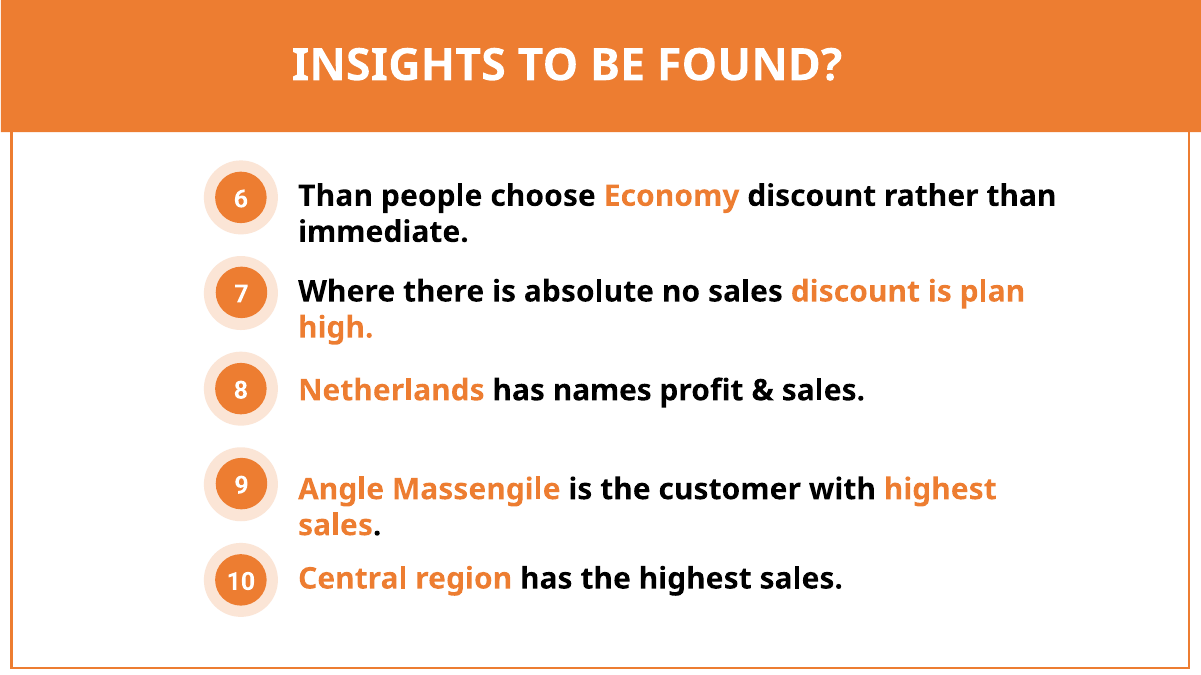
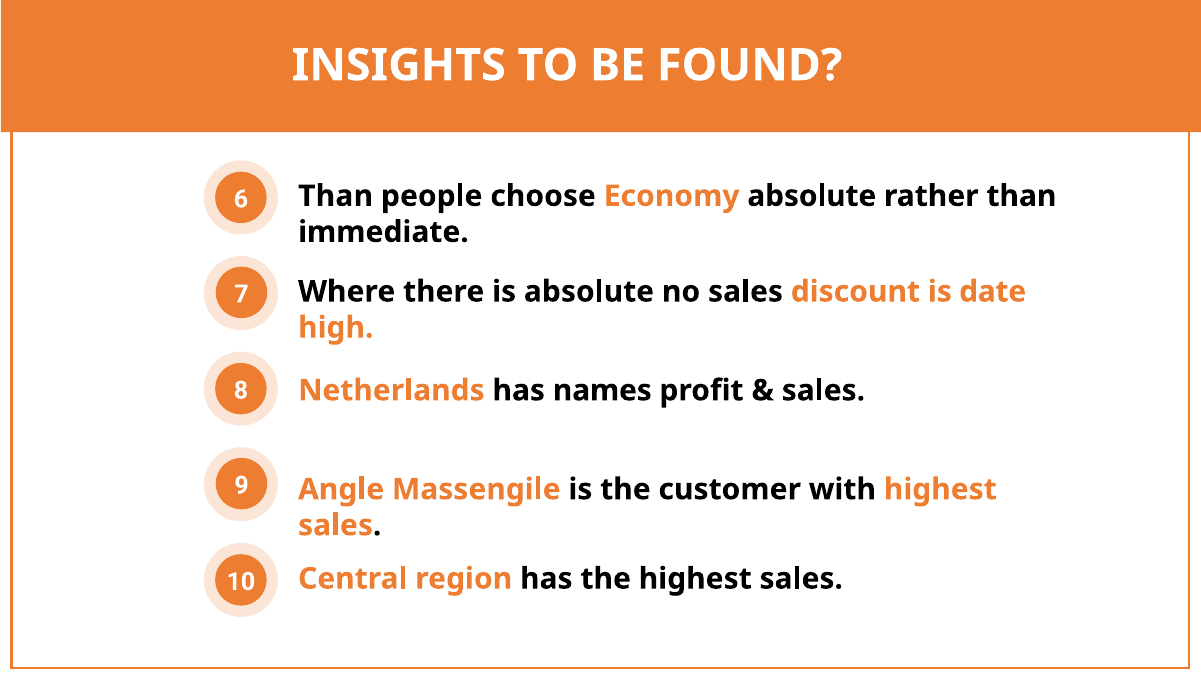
Economy discount: discount -> absolute (812, 196)
plan: plan -> date (993, 292)
